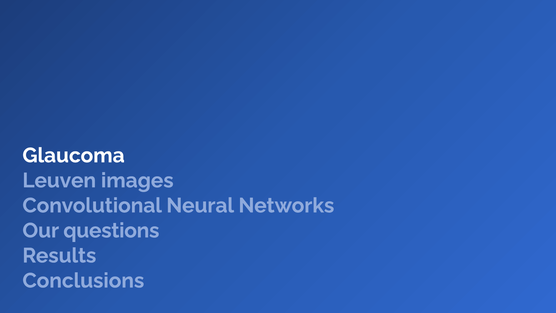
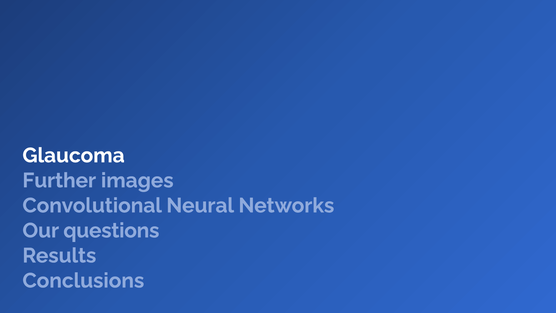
Leuven: Leuven -> Further (59, 180)
